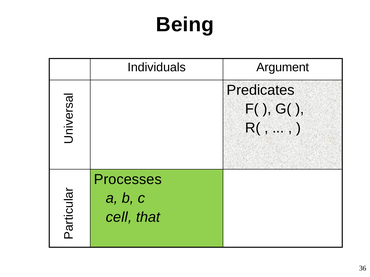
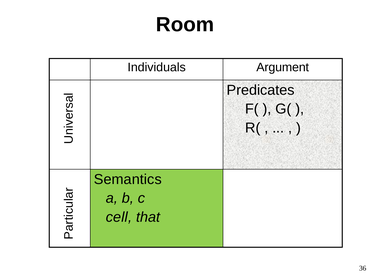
Being: Being -> Room (185, 25)
Processes: Processes -> Semantics (128, 180)
